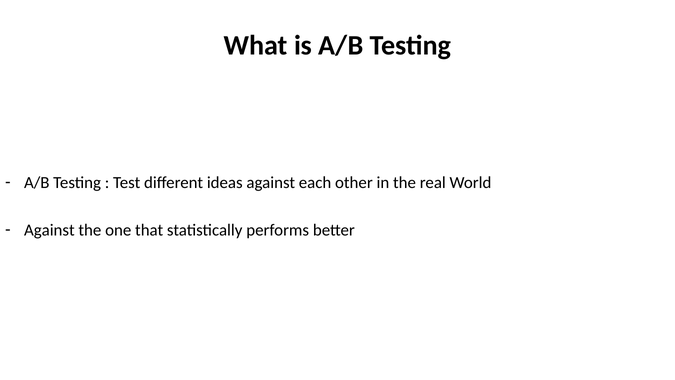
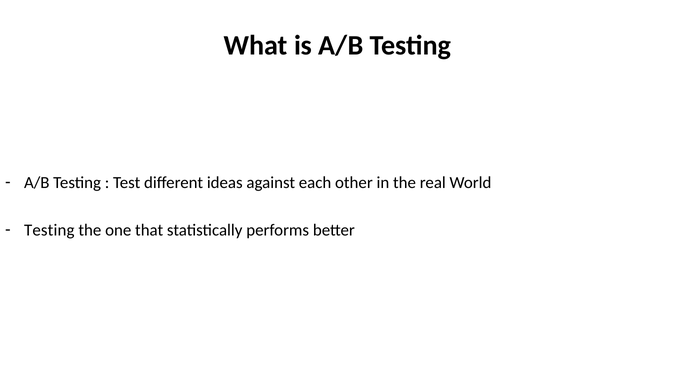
Against: Against -> Testing (49, 230)
